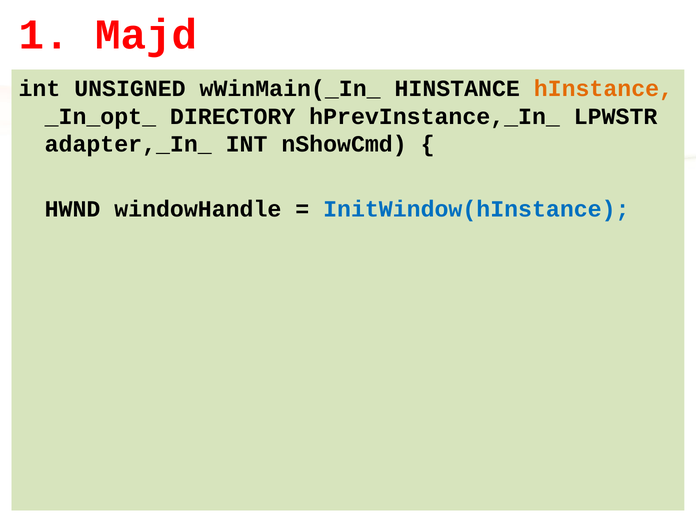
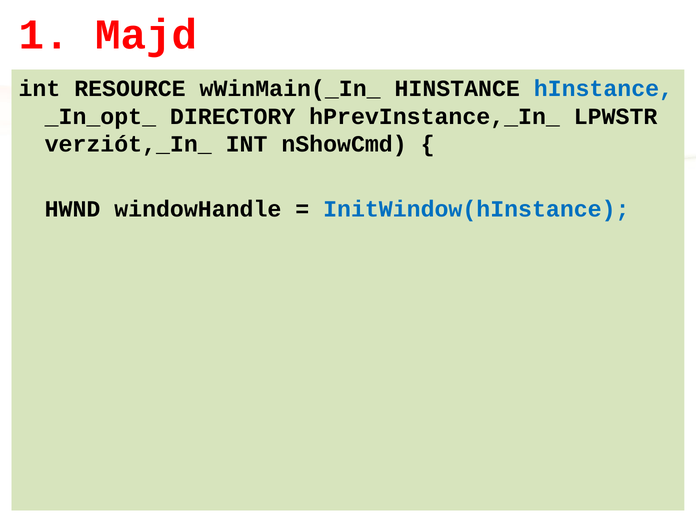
UNSIGNED: UNSIGNED -> RESOURCE (130, 89)
hInstance colour: orange -> blue (603, 89)
adapter,_In_: adapter,_In_ -> verziót,_In_ (128, 144)
